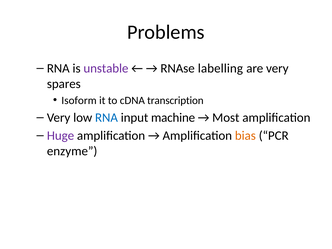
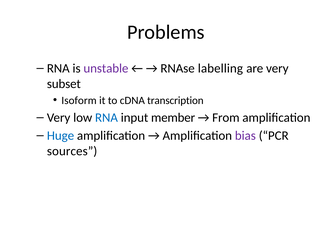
spares: spares -> subset (64, 84)
machine: machine -> member (173, 117)
Most: Most -> From (226, 117)
Huge colour: purple -> blue (61, 136)
bias colour: orange -> purple (245, 136)
enzyme: enzyme -> sources (72, 151)
